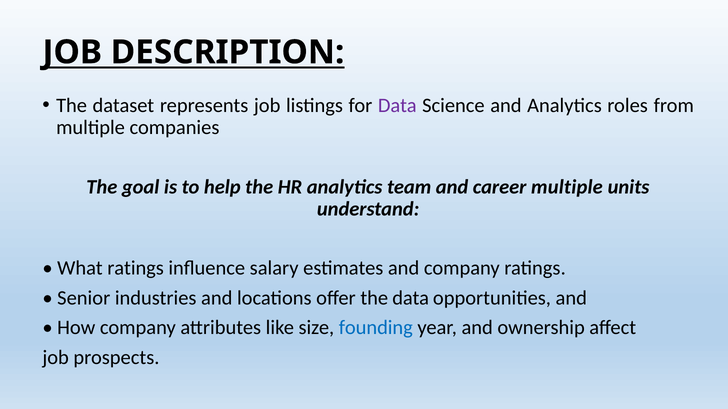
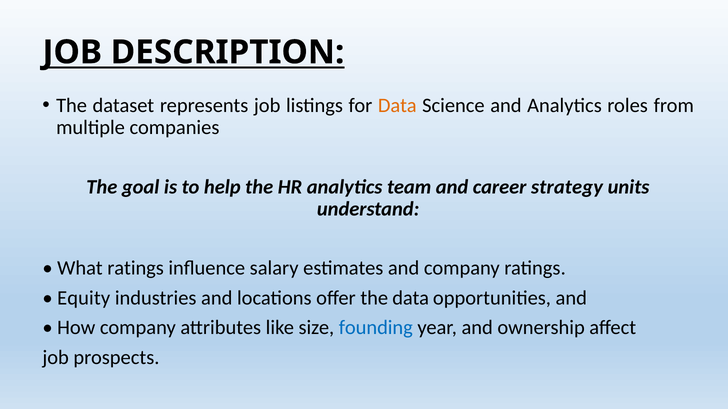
Data colour: purple -> orange (397, 105)
career multiple: multiple -> strategy (567, 187)
Senior: Senior -> Equity (84, 298)
